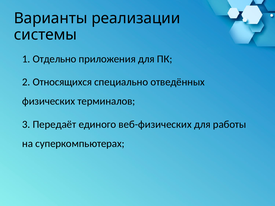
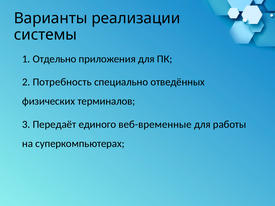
Относящихся: Относящихся -> Потребность (62, 82)
веб-физических: веб-физических -> веб-временные (155, 124)
